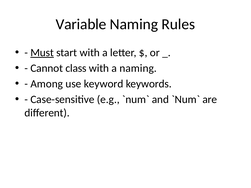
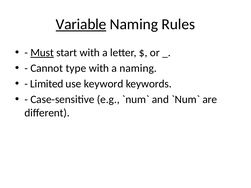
Variable underline: none -> present (81, 24)
class: class -> type (76, 68)
Among: Among -> Limited (47, 84)
